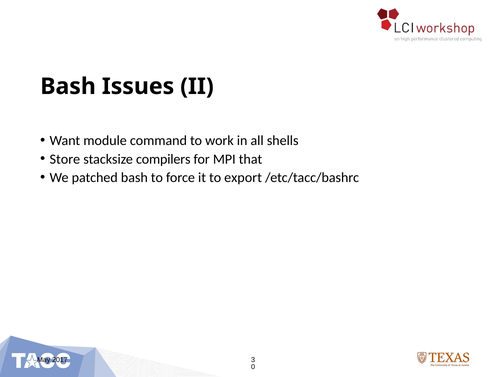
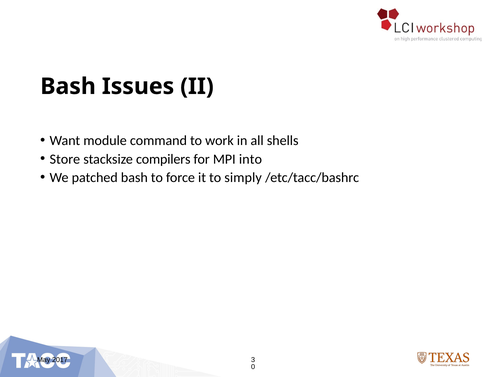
that: that -> into (250, 159)
export: export -> simply (243, 178)
